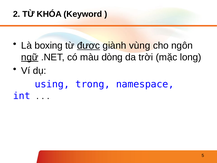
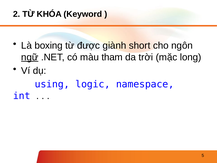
được underline: present -> none (88, 46)
vùng: vùng -> short (140, 46)
dòng: dòng -> tham (112, 57)
trong: trong -> logic (93, 84)
